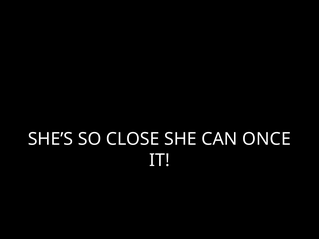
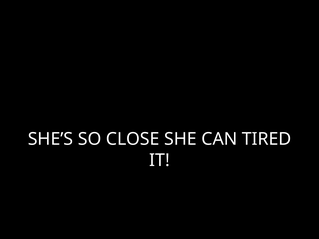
ONCE: ONCE -> TIRED (267, 139)
